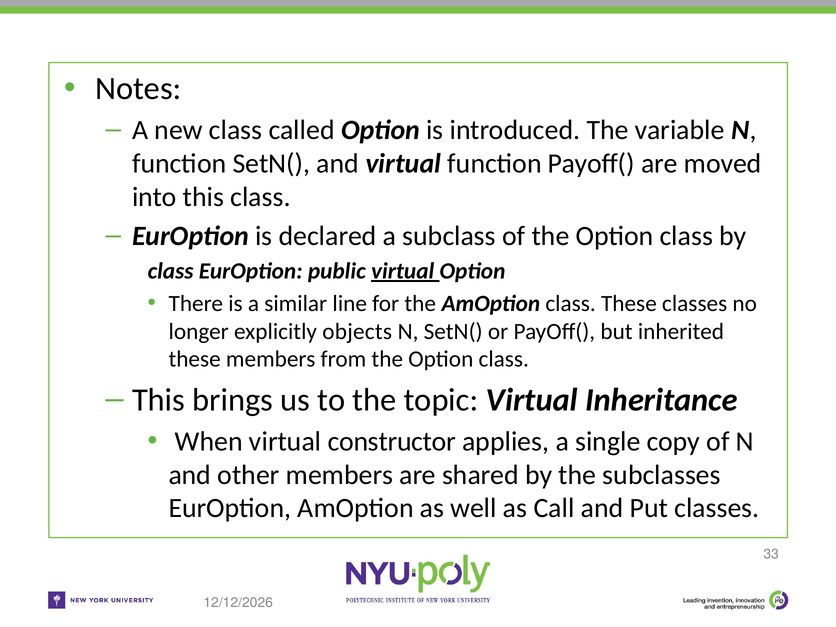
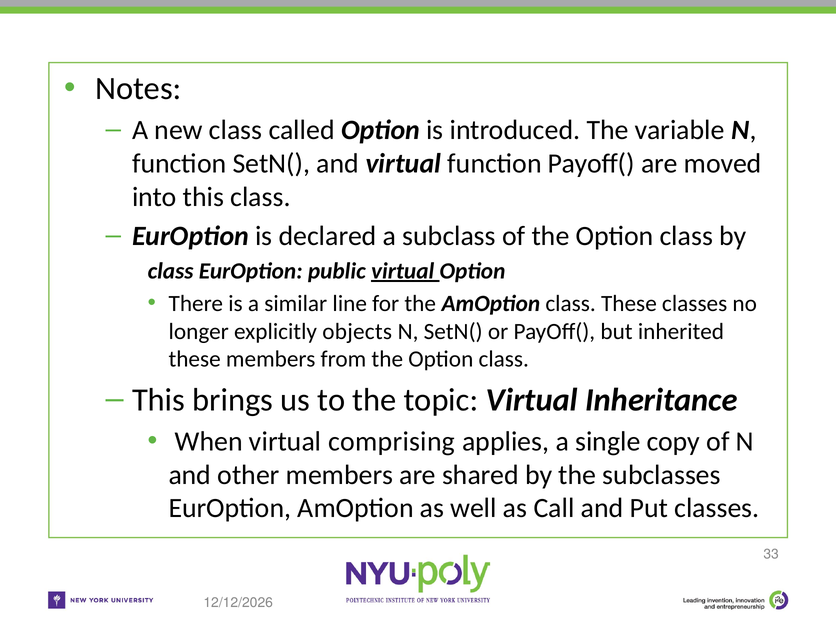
constructor: constructor -> comprising (392, 441)
